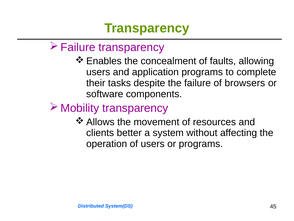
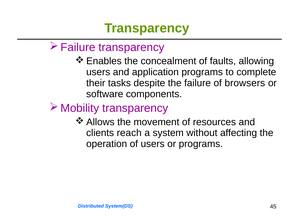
better: better -> reach (129, 133)
